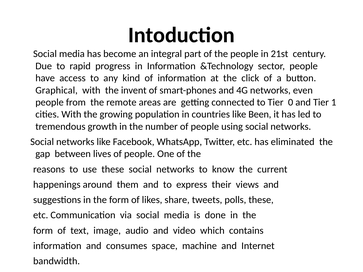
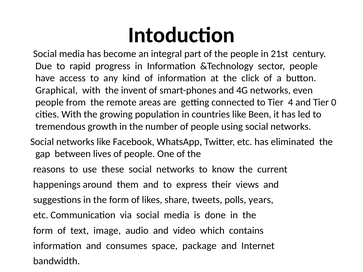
0: 0 -> 4 (291, 102)
1: 1 -> 0 (334, 102)
polls these: these -> years (261, 200)
machine: machine -> package (199, 246)
